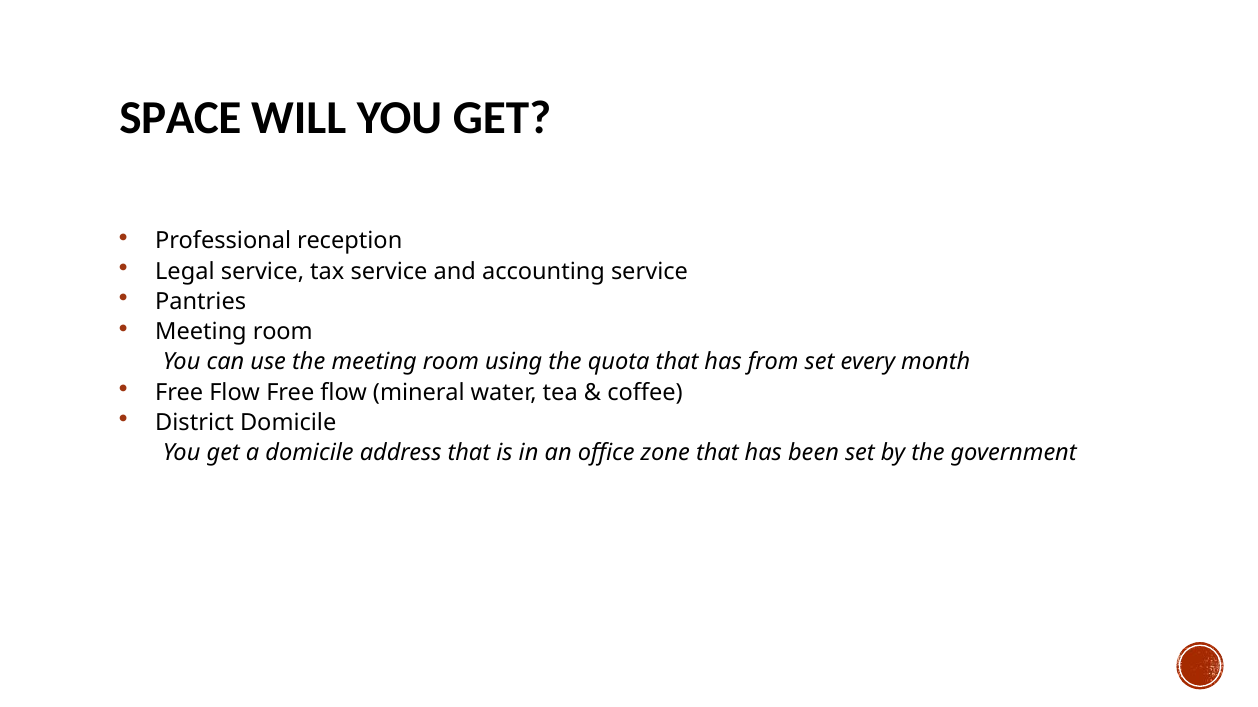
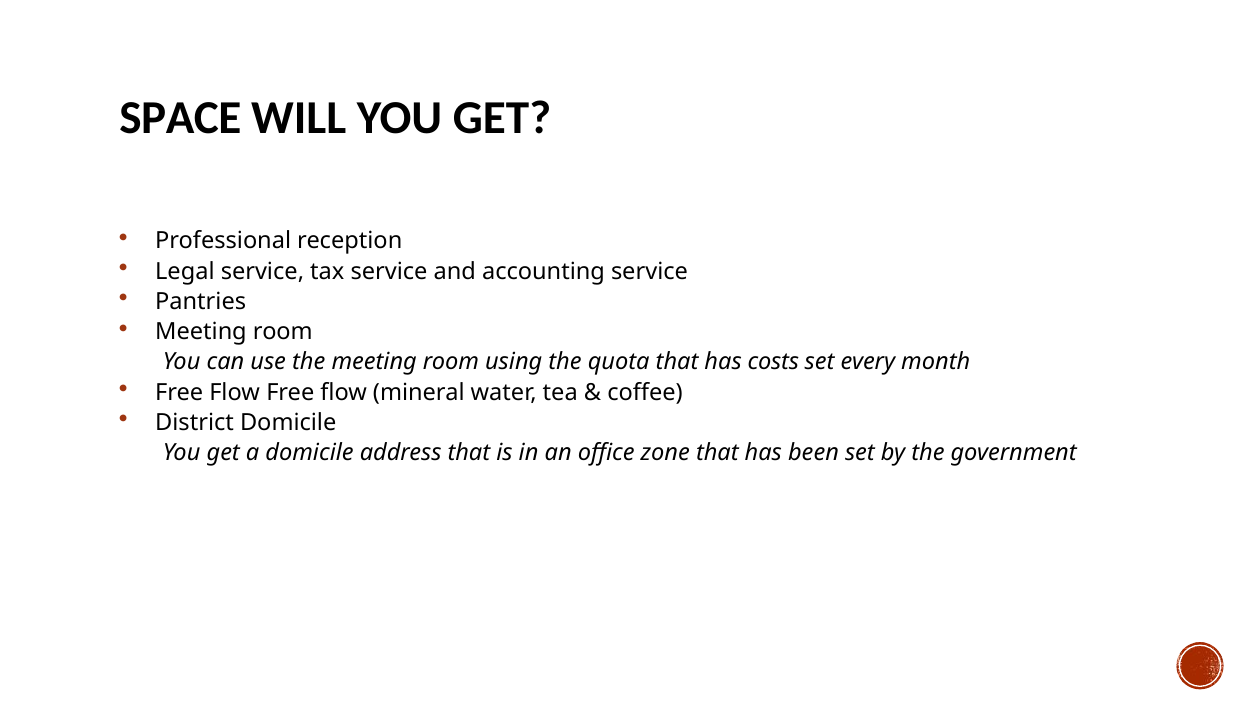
from: from -> costs (773, 362)
